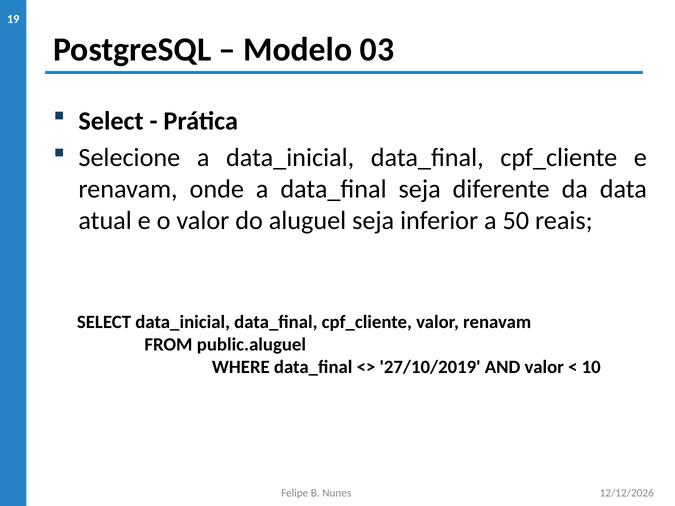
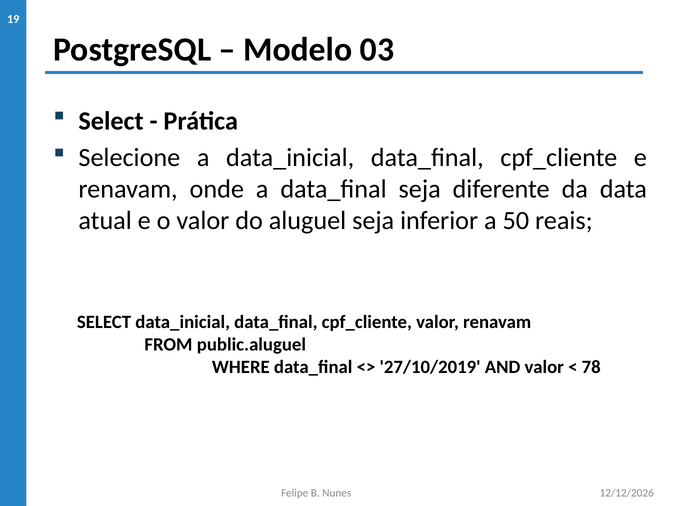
10: 10 -> 78 (591, 367)
